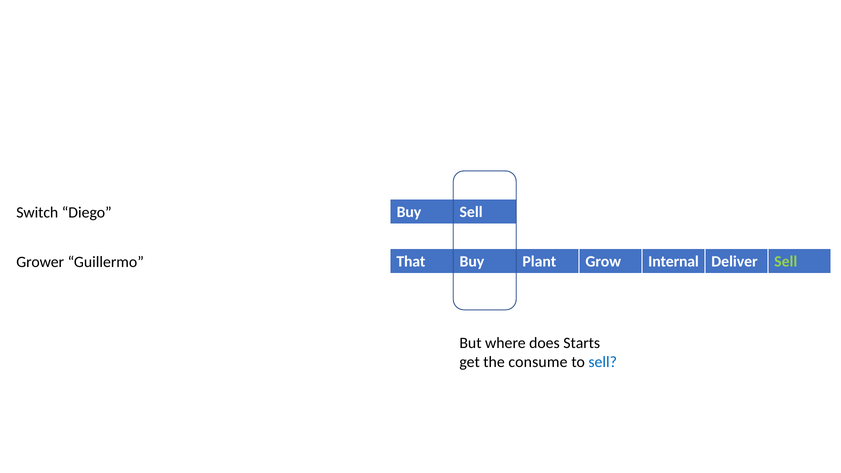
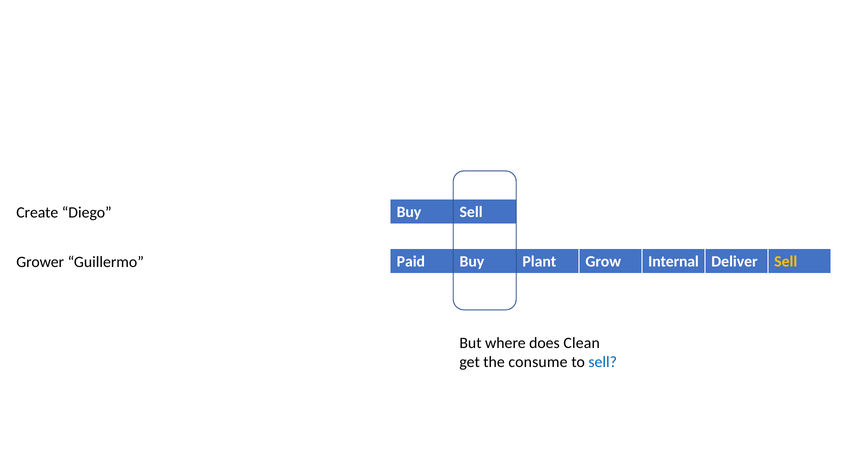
Switch: Switch -> Create (37, 213)
That: That -> Paid (411, 262)
Sell colour: light green -> yellow (786, 262)
Starts: Starts -> Clean (582, 343)
